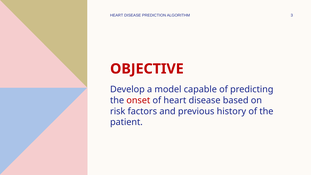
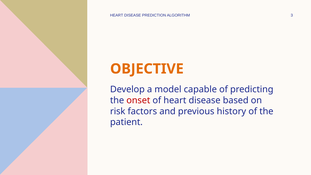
OBJECTIVE colour: red -> orange (147, 69)
